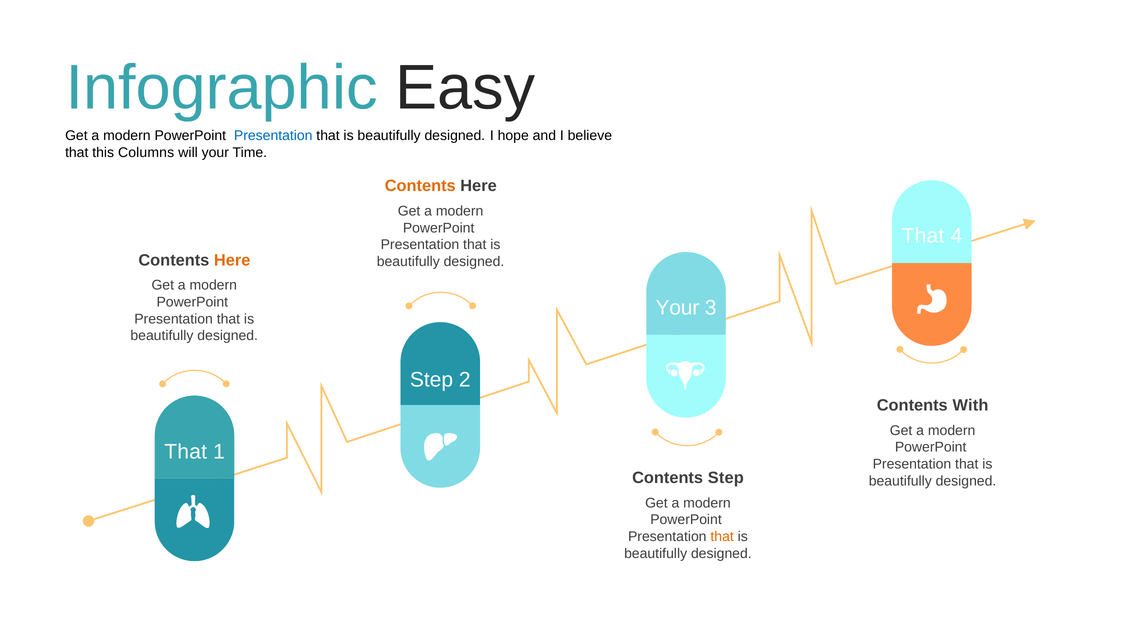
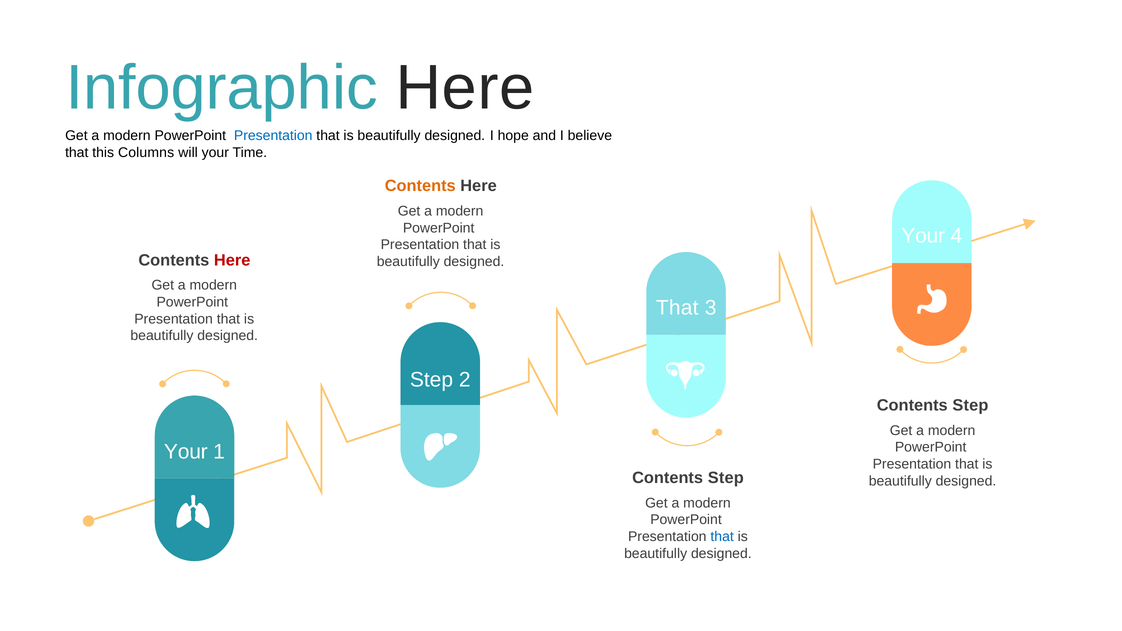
Infographic Easy: Easy -> Here (465, 88)
That: That -> Your (923, 236)
Here colour: orange -> red (232, 260)
Your: Your -> That (677, 308)
With: With -> Step (970, 406)
That: That -> Your (186, 452)
that colour: orange -> blue (722, 537)
